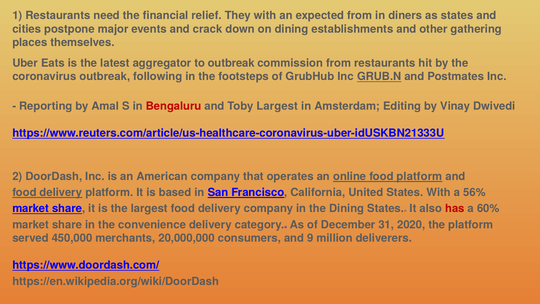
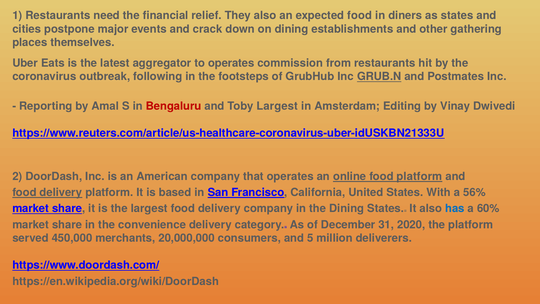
They with: with -> also (265, 16)
expected from: from -> food (360, 16)
to outbreak: outbreak -> operates (231, 63)
has colour: red -> blue (455, 208)
9: 9 -> 5 (310, 238)
